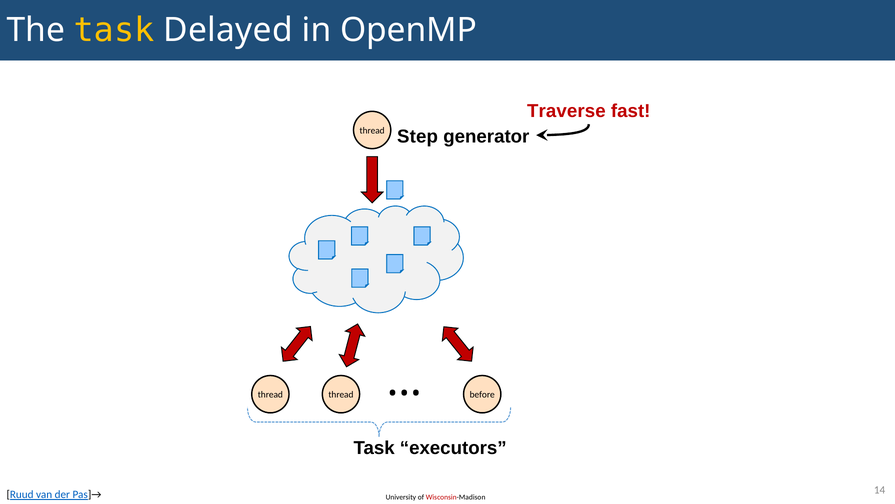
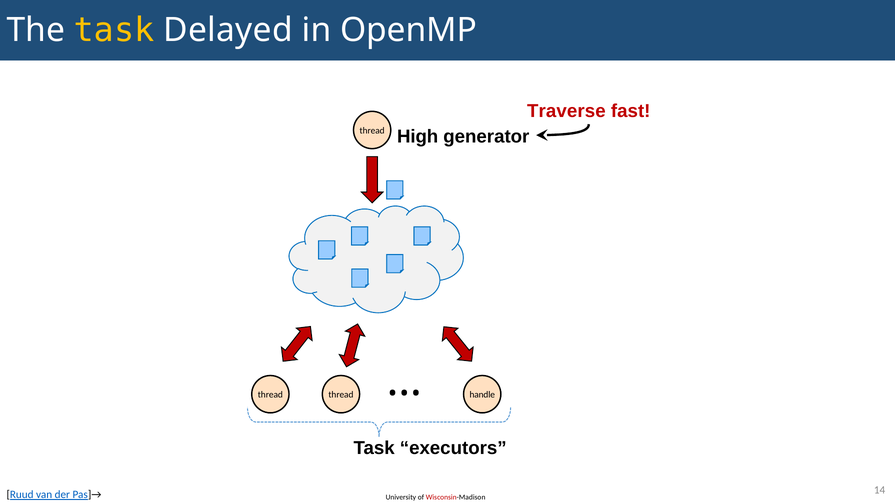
Step: Step -> High (418, 136)
before: before -> handle (482, 394)
